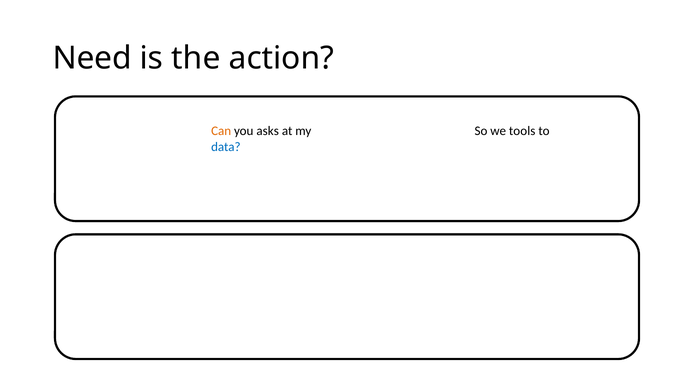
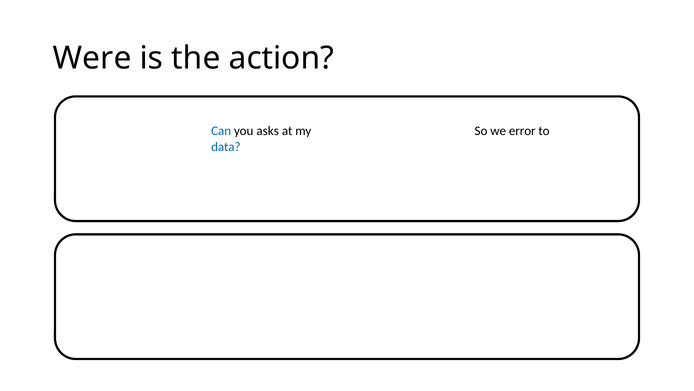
Need: Need -> Were (92, 58)
Can colour: orange -> blue (221, 131)
tools: tools -> error (522, 131)
